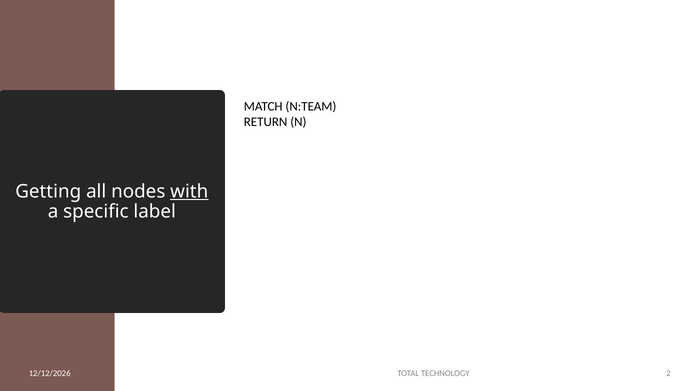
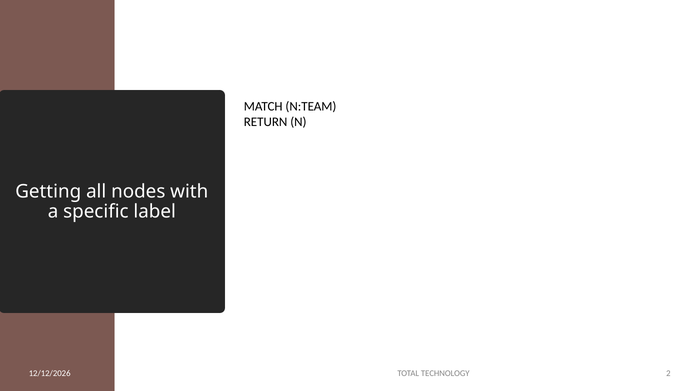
with underline: present -> none (189, 191)
